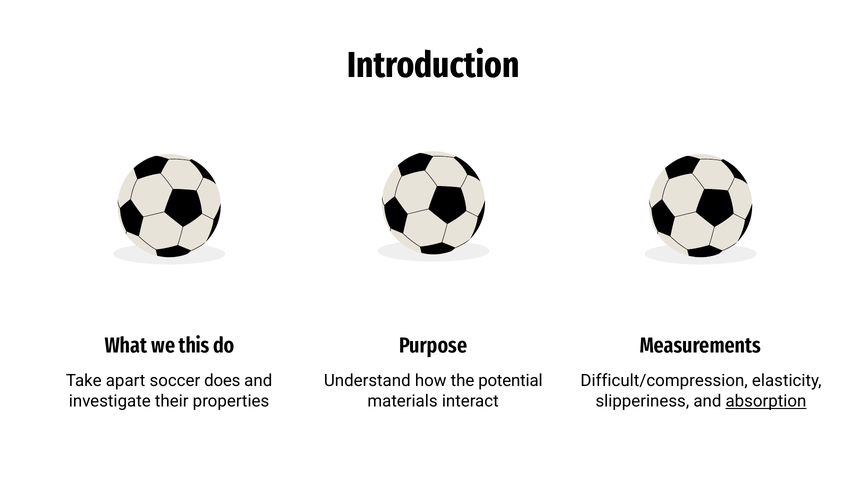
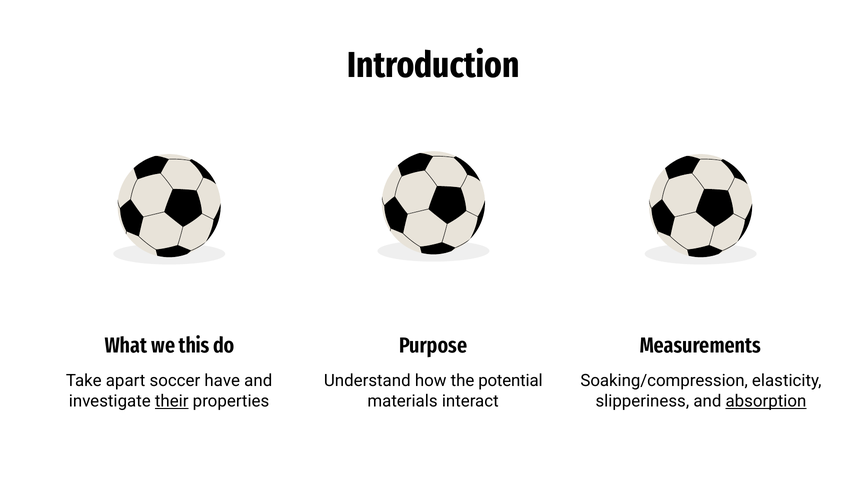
does: does -> have (222, 381)
Difficult/compression: Difficult/compression -> Soaking/compression (664, 381)
their underline: none -> present (172, 401)
